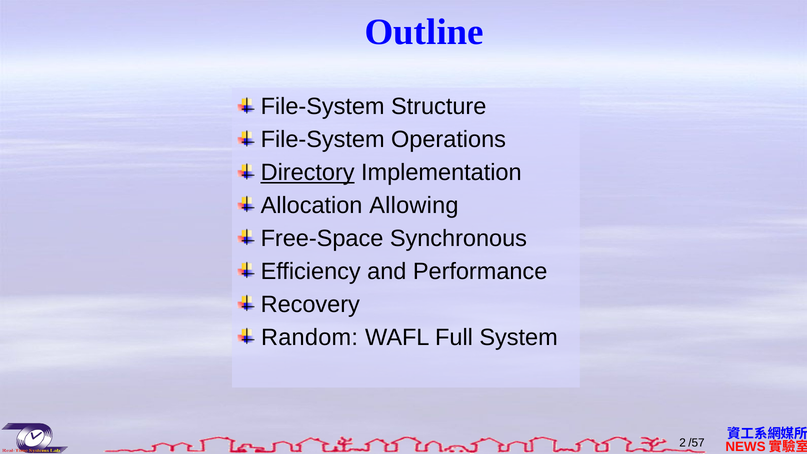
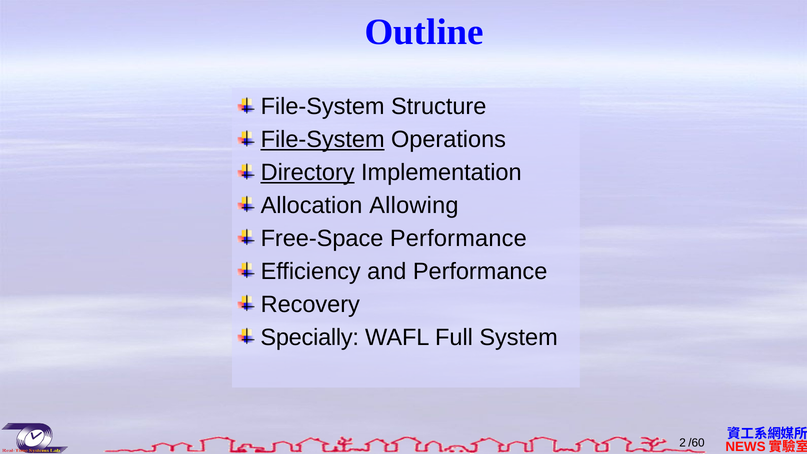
File-System underline: none -> present (323, 139)
Free-Space Synchronous: Synchronous -> Performance (458, 238)
Random: Random -> Specially (310, 337)
/57: /57 -> /60 (697, 443)
